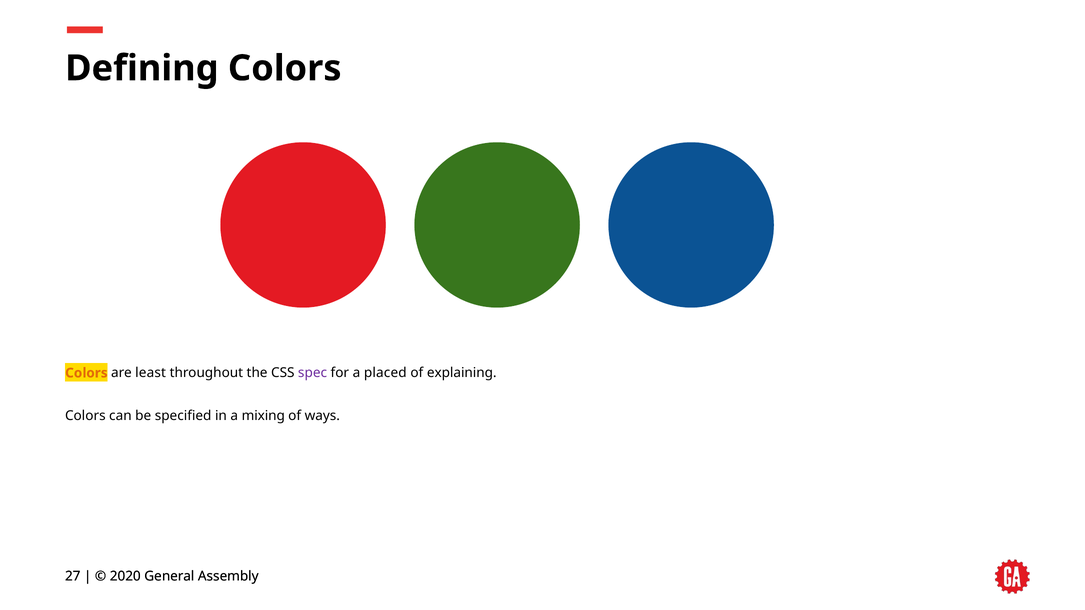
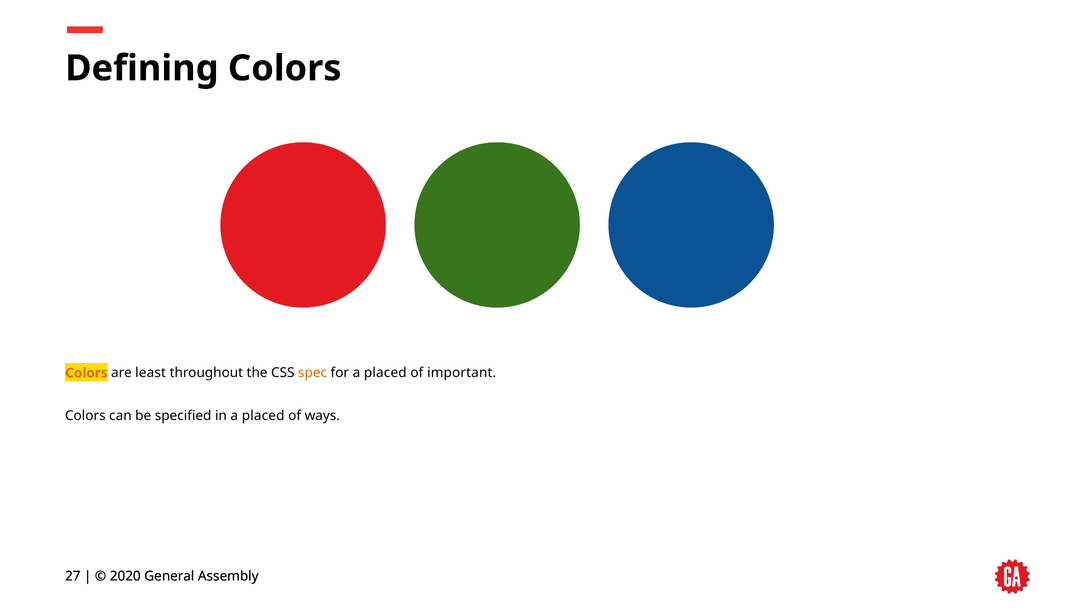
spec colour: purple -> orange (313, 373)
explaining: explaining -> important (462, 373)
in a mixing: mixing -> placed (263, 416)
